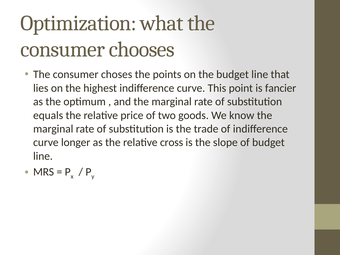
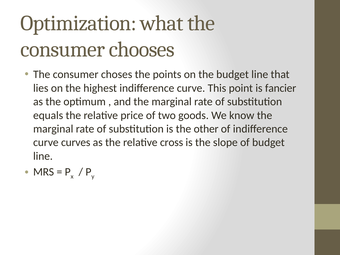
trade: trade -> other (206, 129)
longer: longer -> curves (76, 142)
